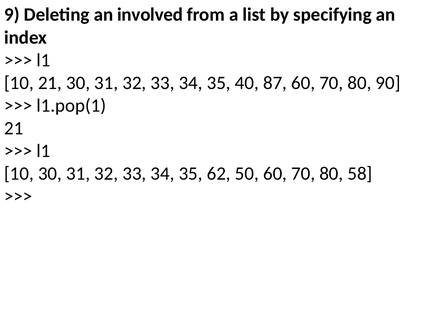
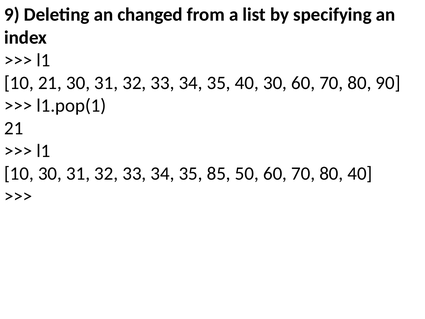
involved: involved -> changed (150, 15)
40 87: 87 -> 30 (275, 83)
62: 62 -> 85 (219, 173)
80 58: 58 -> 40 (360, 173)
